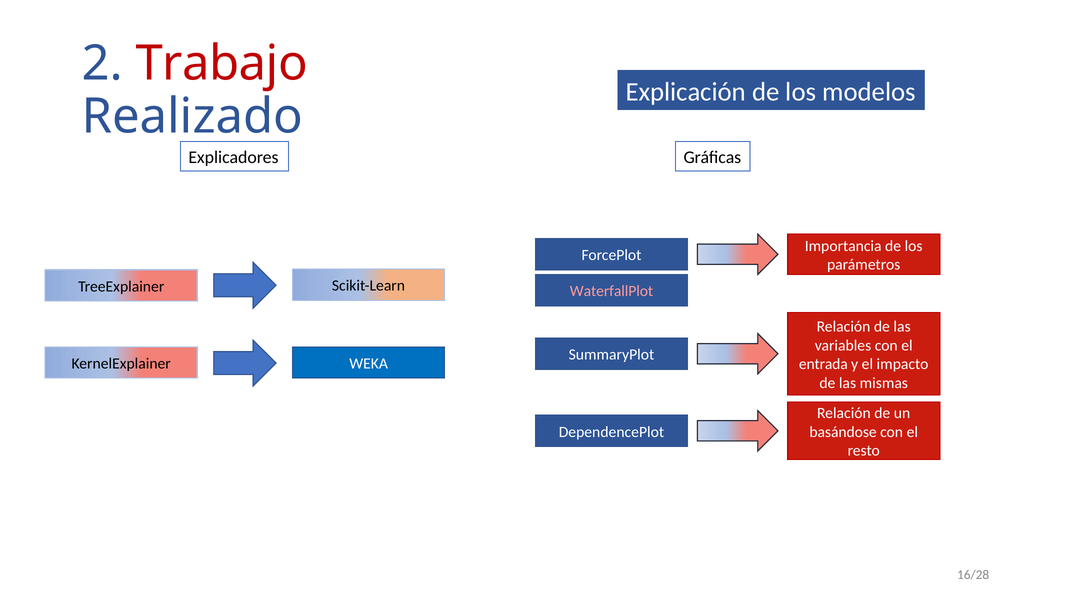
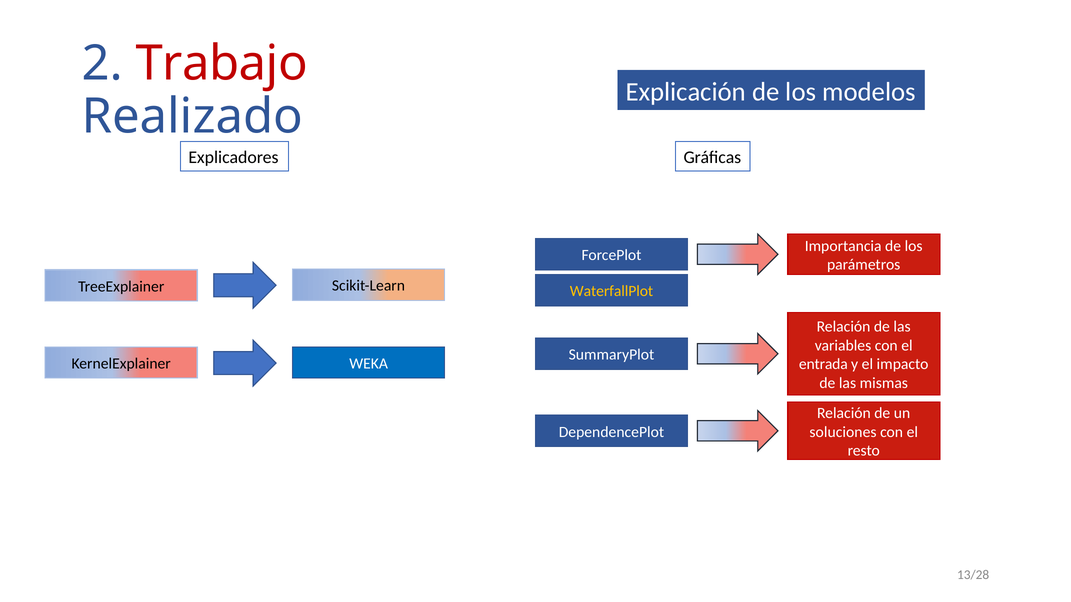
WaterfallPlot colour: pink -> yellow (612, 291)
basándose: basándose -> soluciones (843, 432)
16/28: 16/28 -> 13/28 (973, 575)
